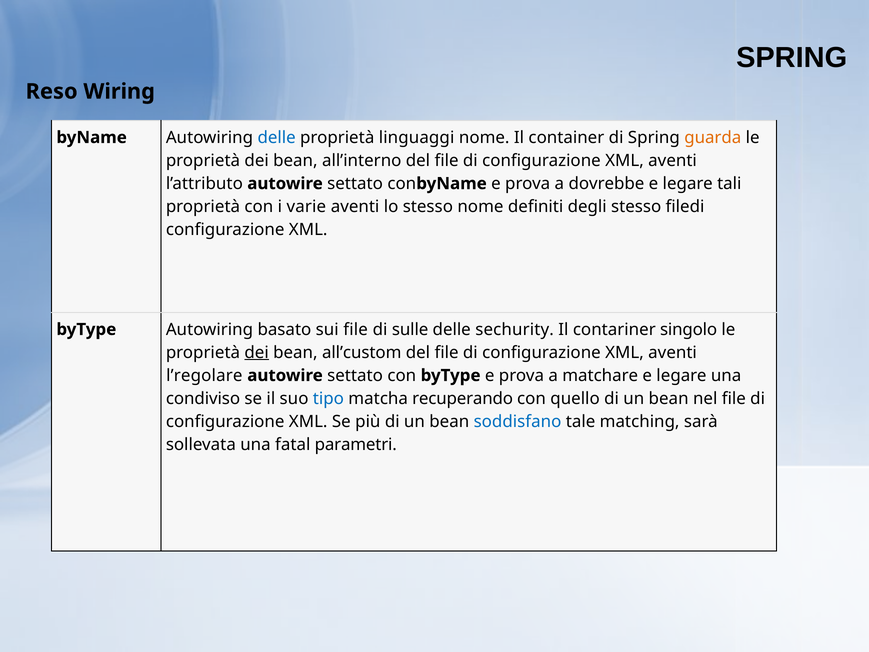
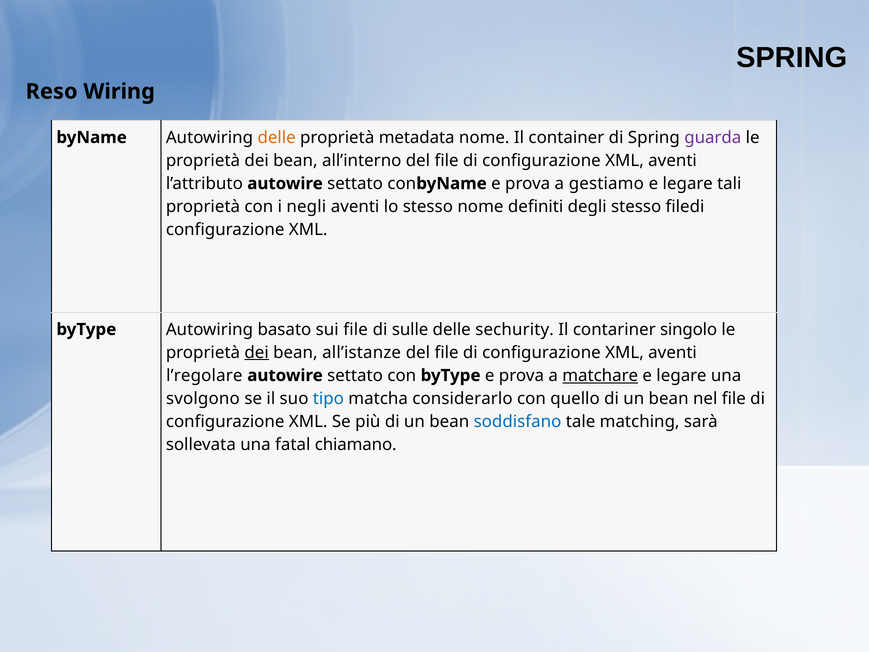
delle colour: blue -> orange (277, 137)
linguaggi: linguaggi -> metadata (417, 137)
guarda colour: orange -> purple (713, 137)
dovrebbe: dovrebbe -> gestiamo (606, 183)
varie: varie -> negli (306, 207)
all’custom: all’custom -> all’istanze (362, 352)
matchare underline: none -> present (600, 375)
condiviso: condiviso -> svolgono (203, 398)
recuperando: recuperando -> considerarlo (462, 398)
parametri: parametri -> chiamano (356, 444)
